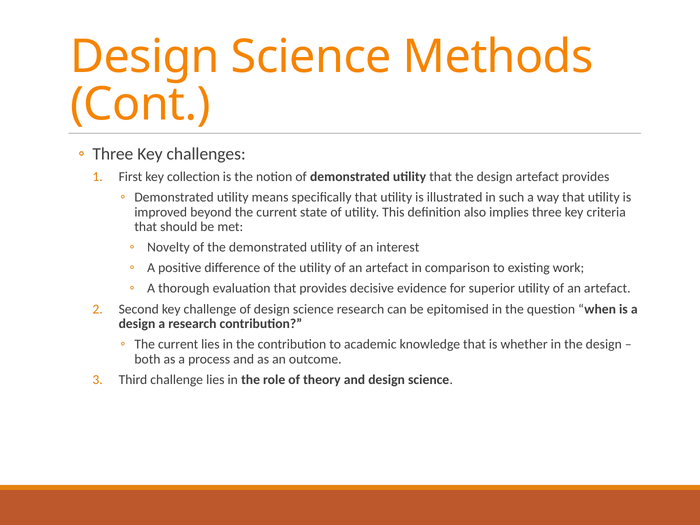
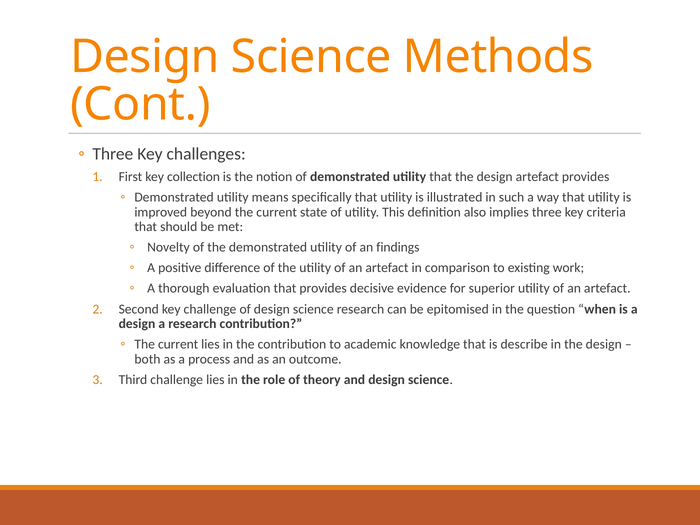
interest: interest -> findings (398, 247)
whether: whether -> describe (524, 344)
